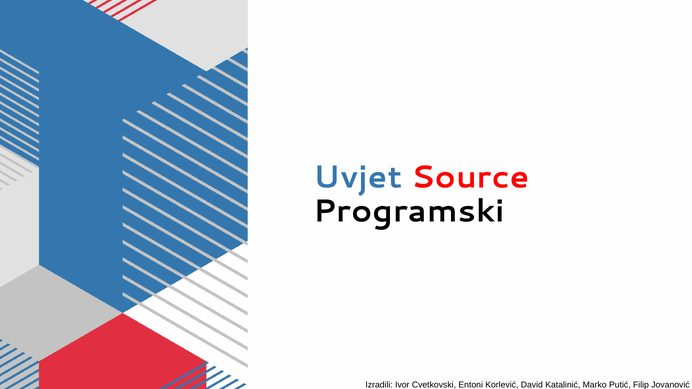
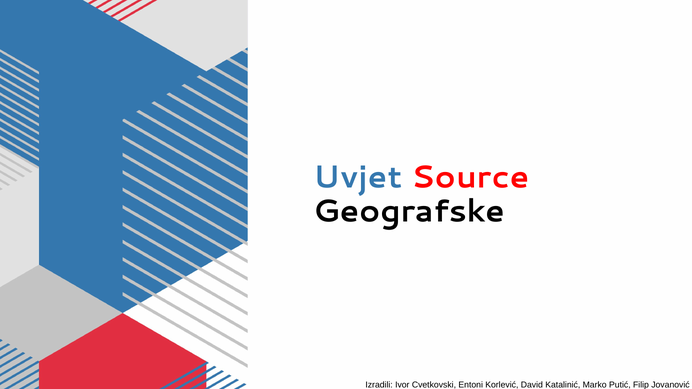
Programski: Programski -> Geografske (409, 212)
